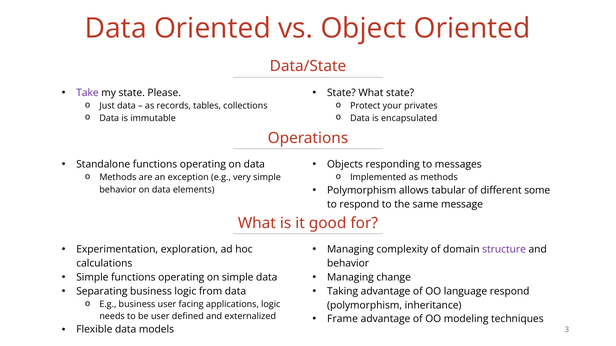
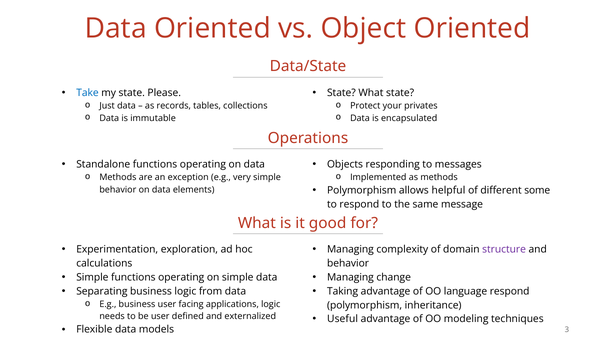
Take colour: purple -> blue (88, 93)
tabular: tabular -> helpful (448, 191)
Frame: Frame -> Useful (343, 320)
